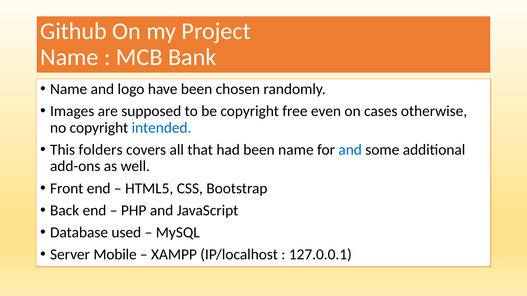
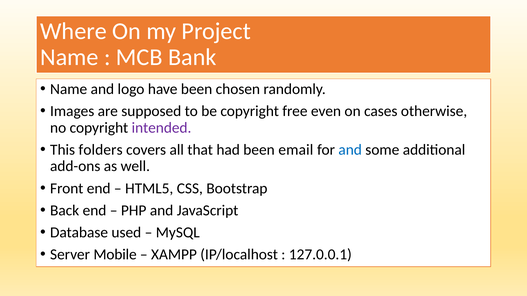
Github: Github -> Where (73, 31)
intended colour: blue -> purple (162, 128)
been name: name -> email (296, 150)
